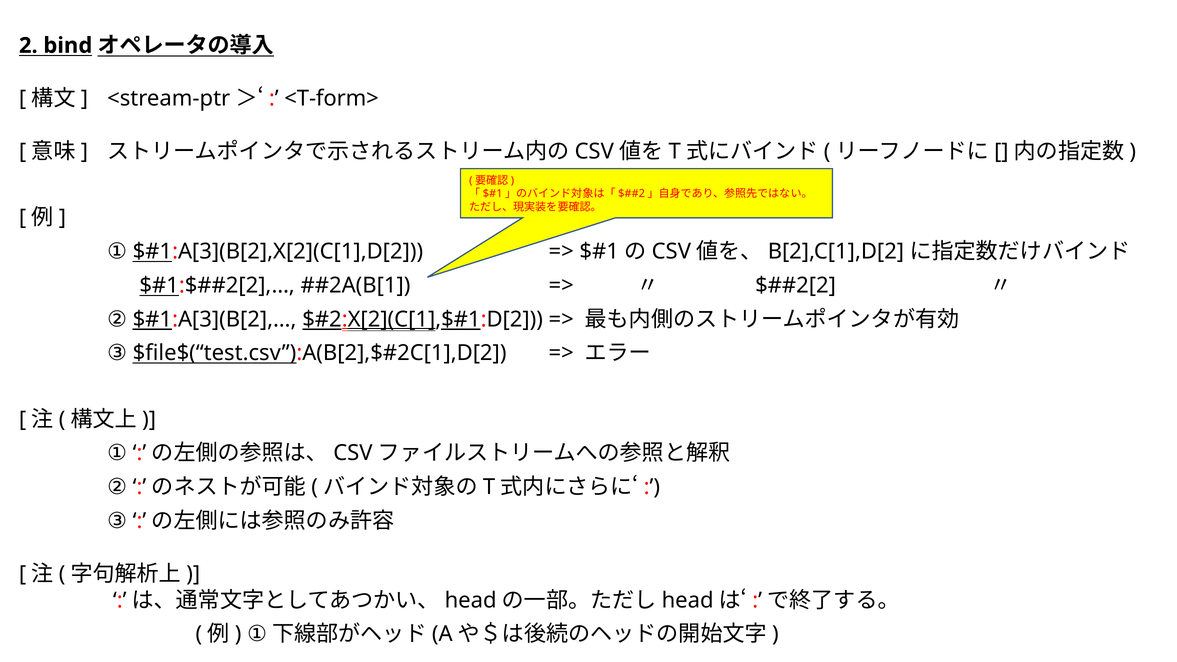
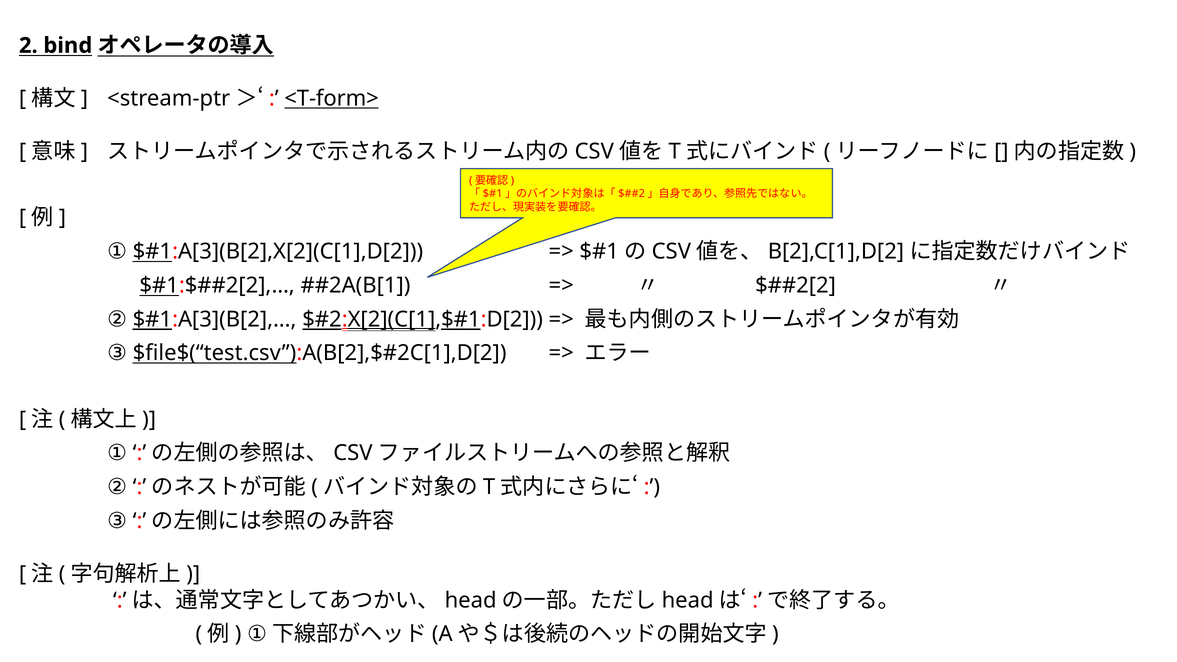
<T-form> underline: none -> present (332, 99)
